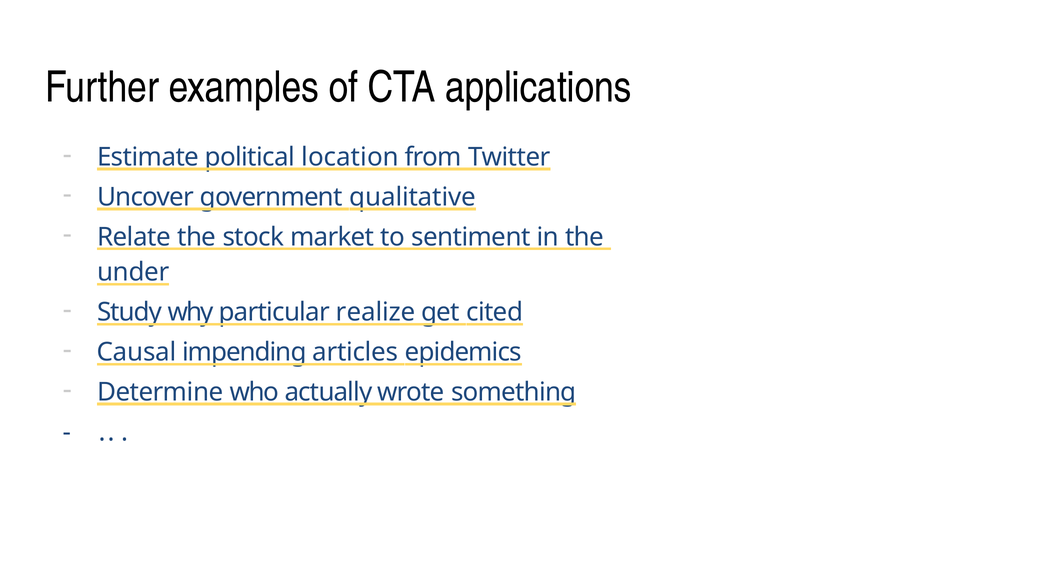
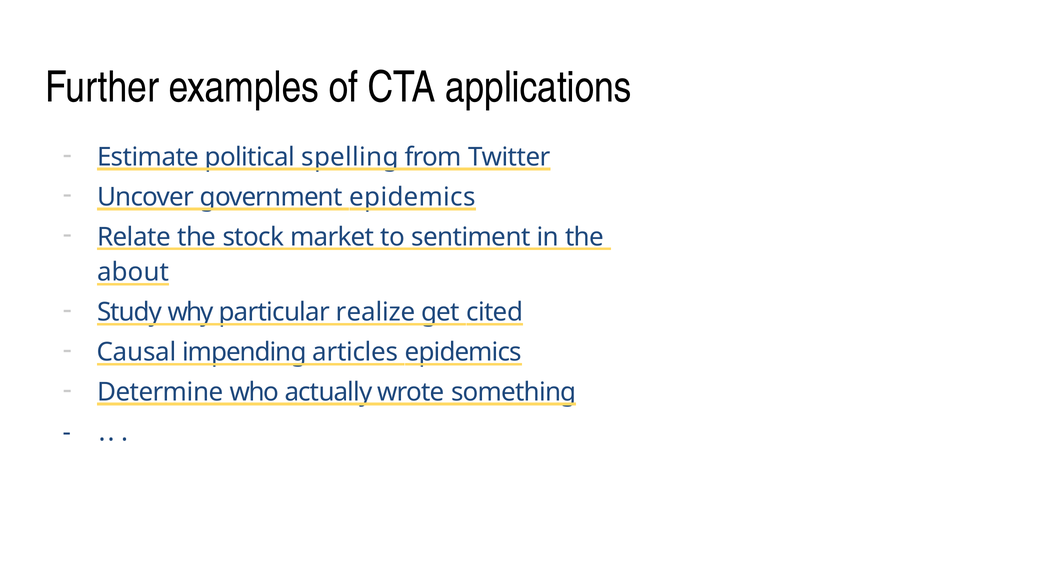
location: location -> spelling (350, 157)
government qualitative: qualitative -> epidemics (412, 197)
under: under -> about (133, 272)
